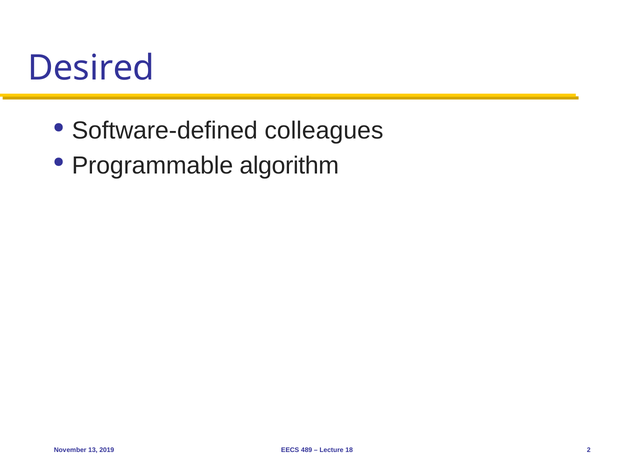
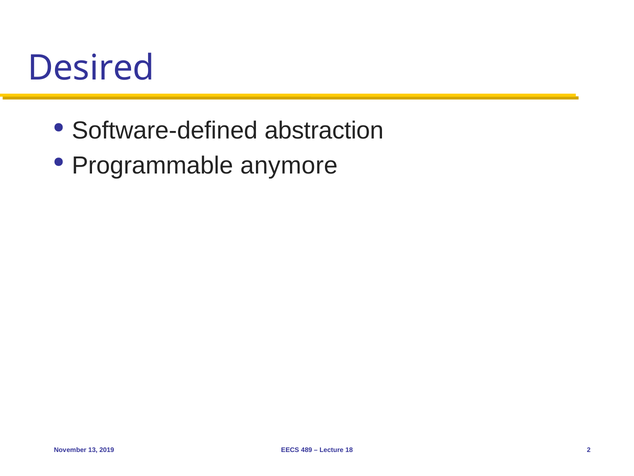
colleagues: colleagues -> abstraction (324, 131)
algorithm: algorithm -> anymore (289, 165)
